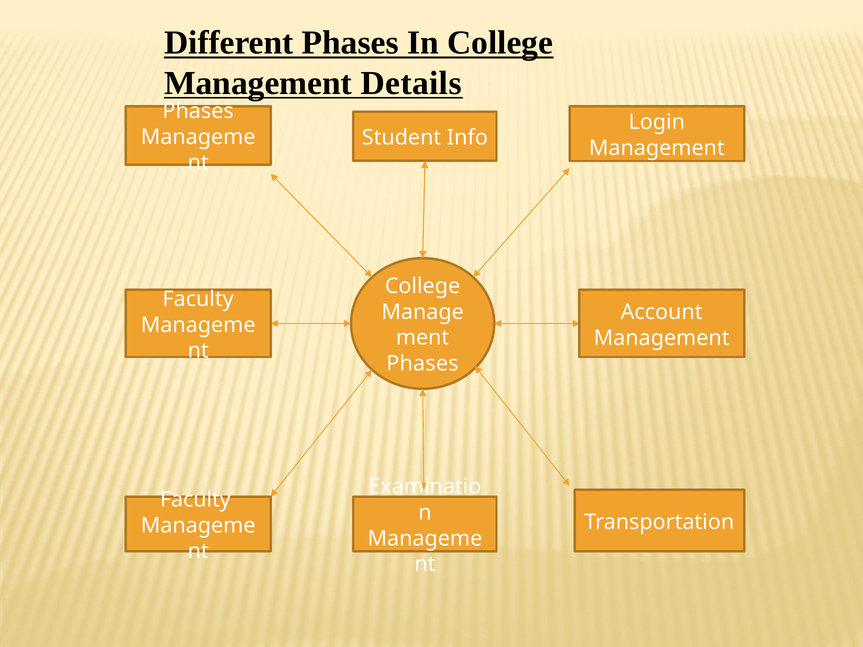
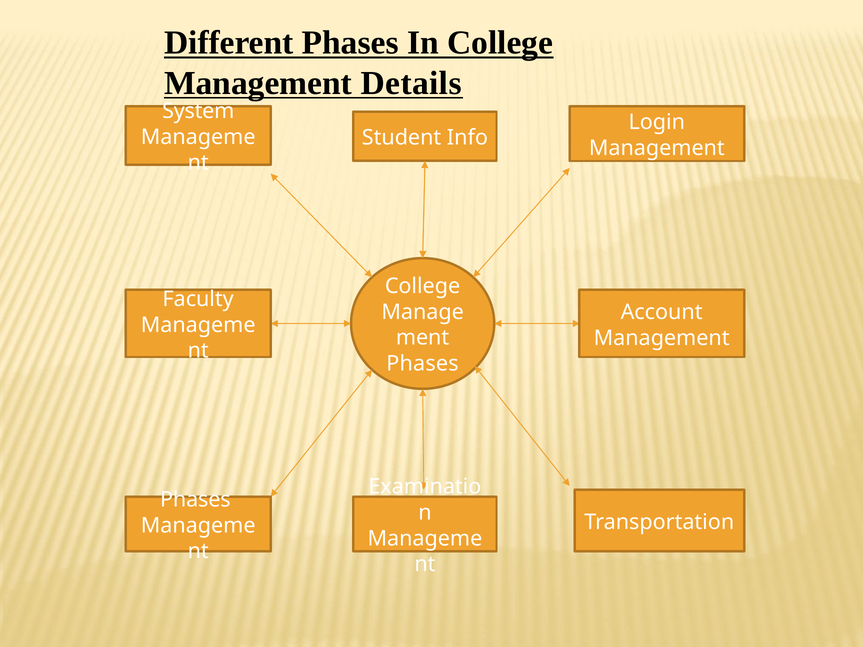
Phases: Phases -> System (198, 111)
Faculty: Faculty -> Phases (195, 500)
